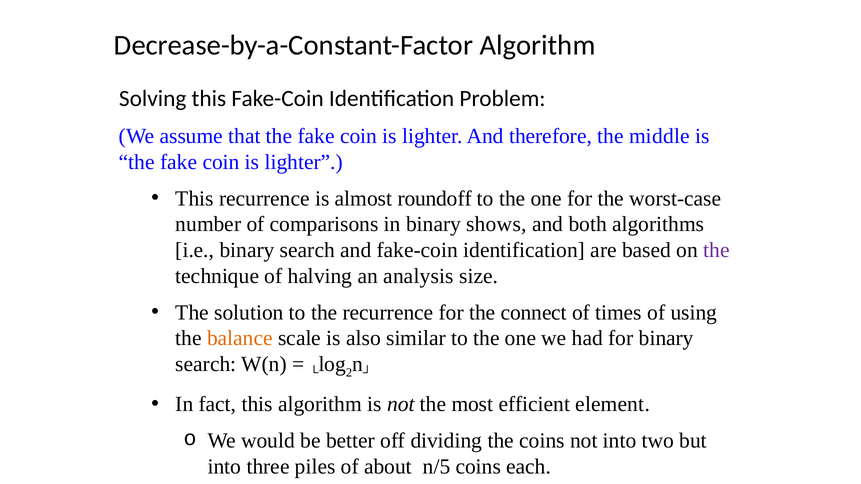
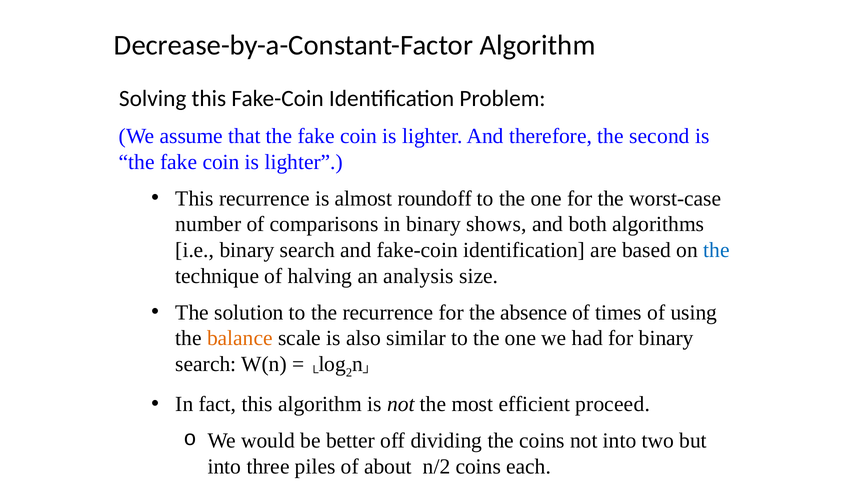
middle: middle -> second (659, 136)
the colour: purple -> blue (716, 250)
connect: connect -> absence (534, 313)
element: element -> proceed (613, 405)
n/5: n/5 -> n/2 (437, 467)
